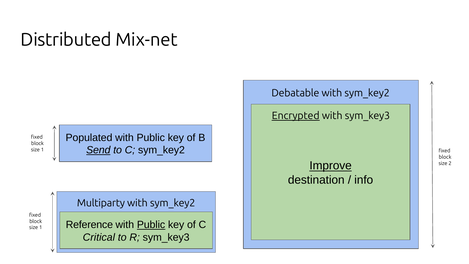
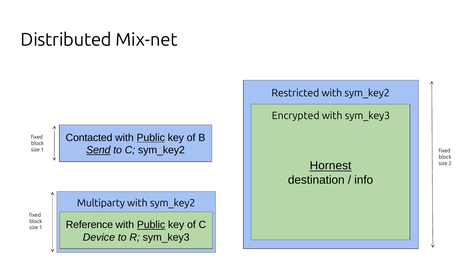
Debatable: Debatable -> Restricted (295, 93)
Encrypted underline: present -> none (296, 116)
Populated: Populated -> Contacted (89, 138)
Public underline: none -> present (151, 138)
Improve: Improve -> Hornest (331, 166)
Critical: Critical -> Device (99, 237)
